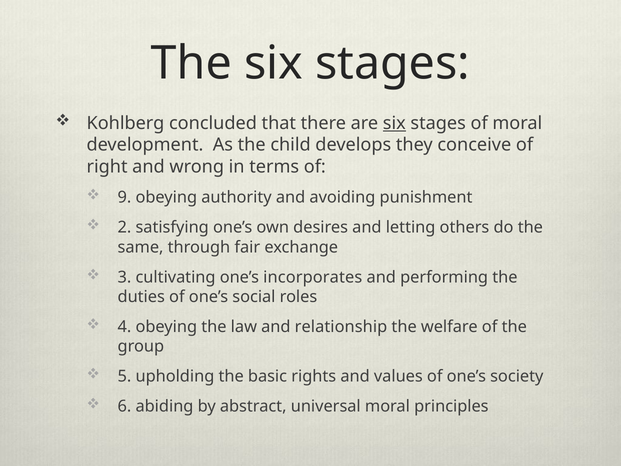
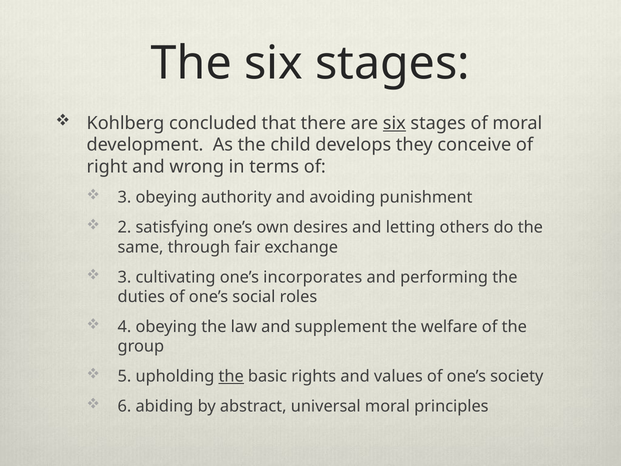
9: 9 -> 3 (124, 197)
relationship: relationship -> supplement (341, 327)
the underline: none -> present (231, 376)
